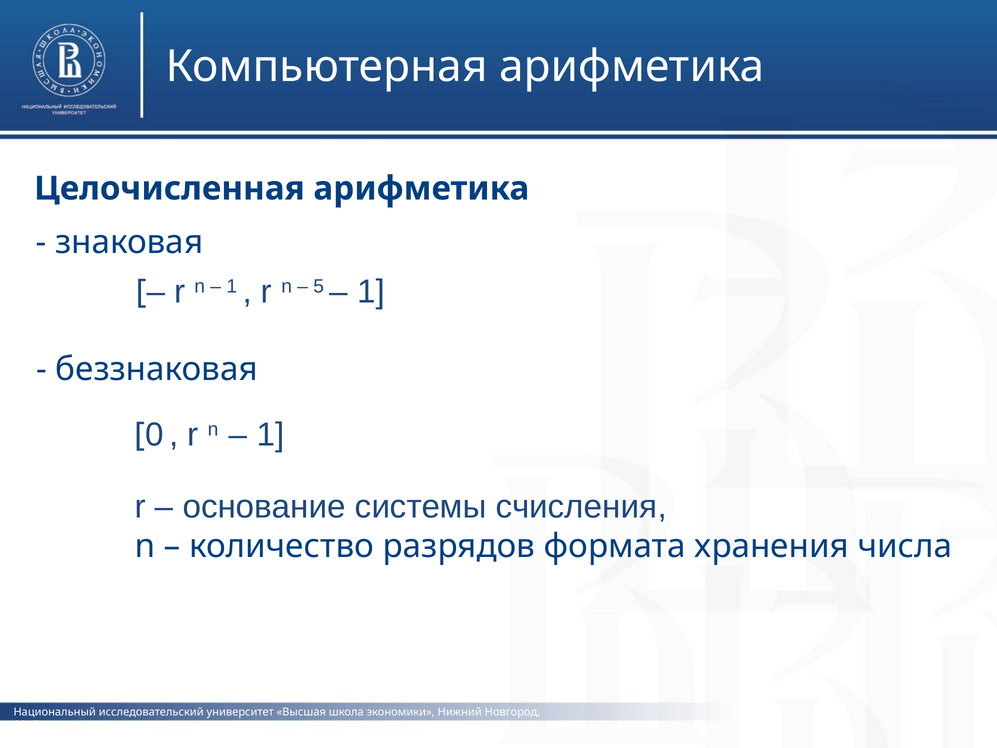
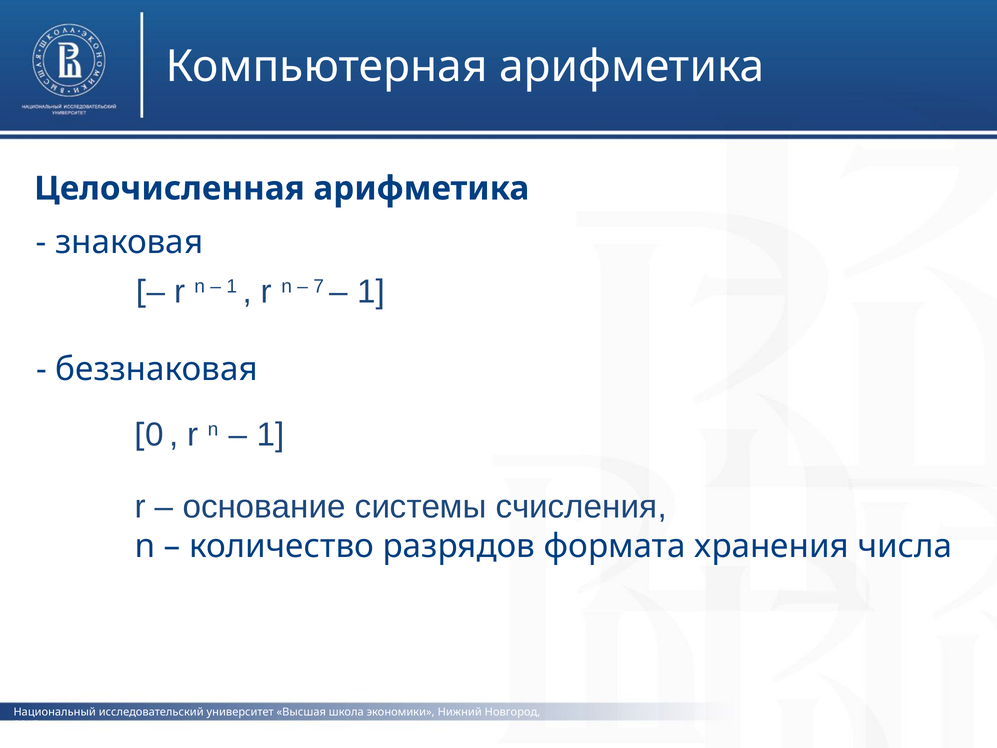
5: 5 -> 7 (319, 286)
